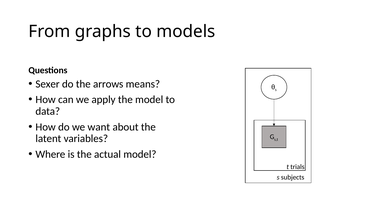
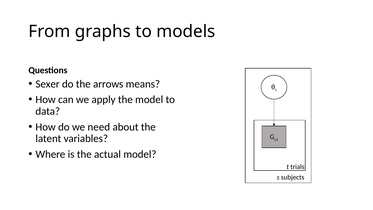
want: want -> need (99, 127)
